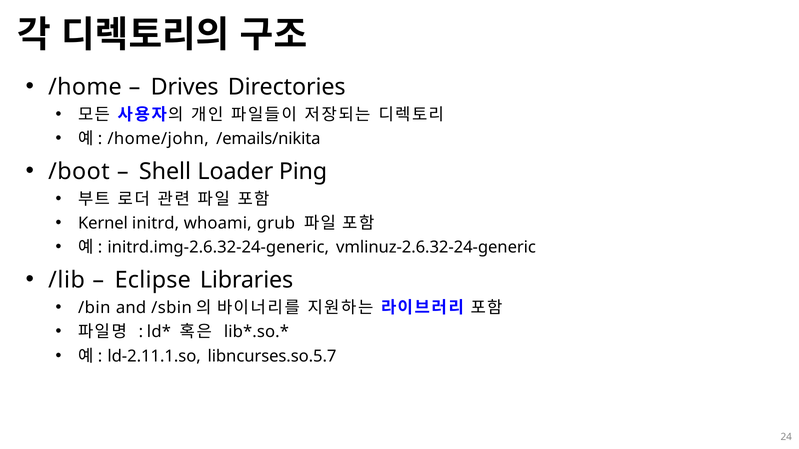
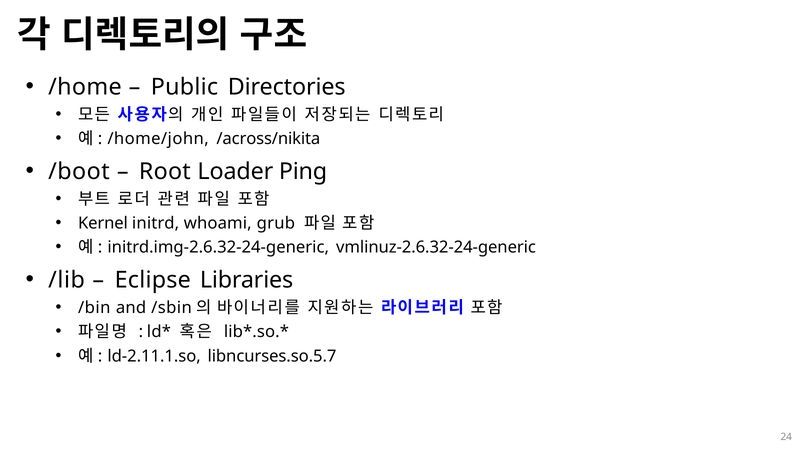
Drives: Drives -> Public (184, 87)
/emails/nikita: /emails/nikita -> /across/nikita (268, 139)
Shell: Shell -> Root (165, 172)
